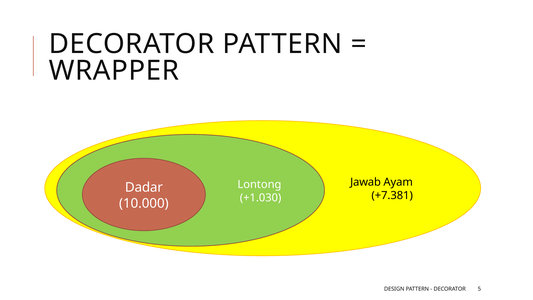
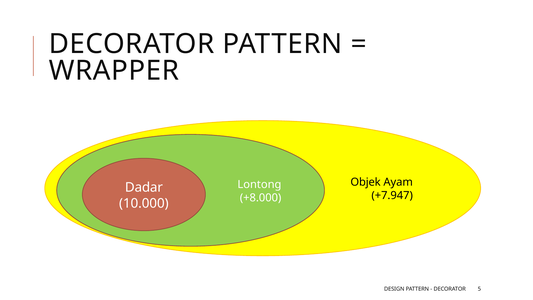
Jawab: Jawab -> Objek (366, 182)
+7.381: +7.381 -> +7.947 (392, 195)
+1.030: +1.030 -> +8.000 (261, 198)
